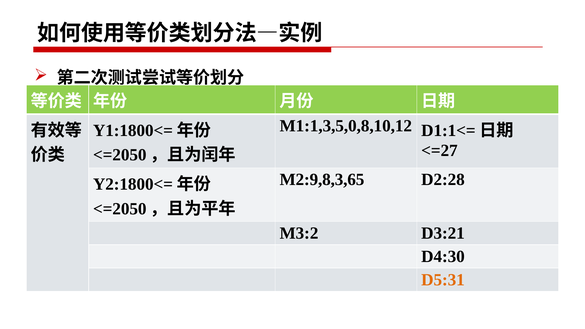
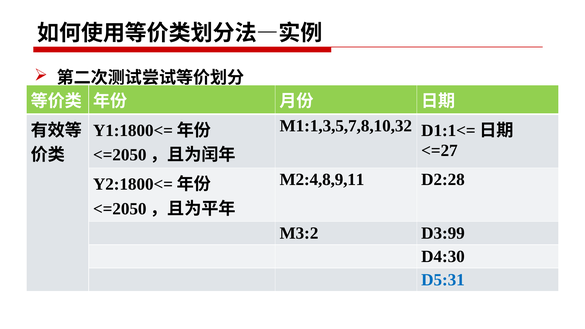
M1:1,3,5,0,8,10,12: M1:1,3,5,0,8,10,12 -> M1:1,3,5,7,8,10,32 (346, 126)
M2:9,8,3,65: M2:9,8,3,65 -> M2:4,8,9,11 (322, 180)
D3:21: D3:21 -> D3:99 (443, 233)
D5:31 colour: orange -> blue (443, 280)
